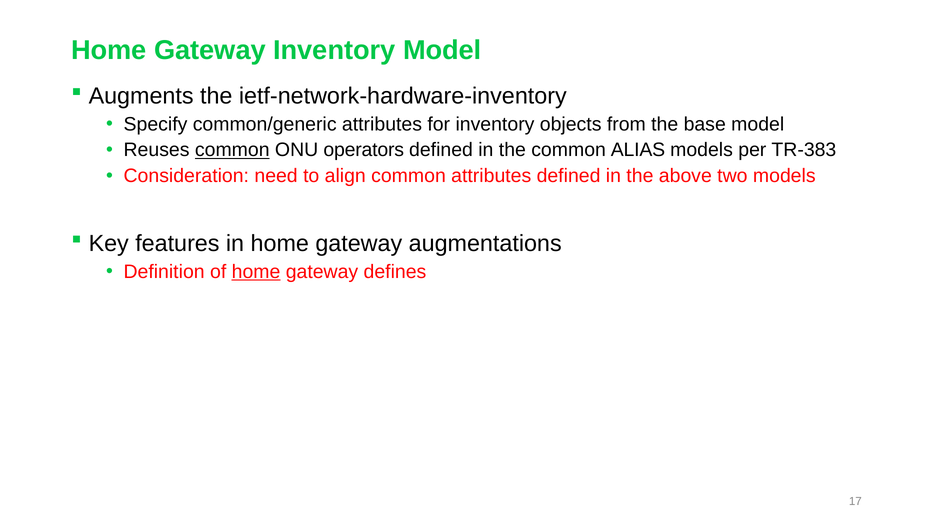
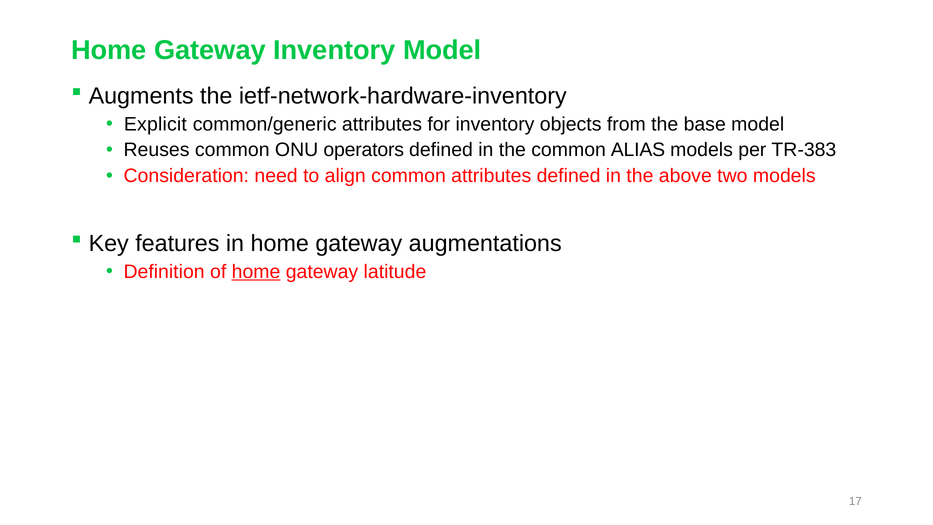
Specify: Specify -> Explicit (155, 124)
common underline: present -> none (232, 150)
defines: defines -> latitude (395, 272)
